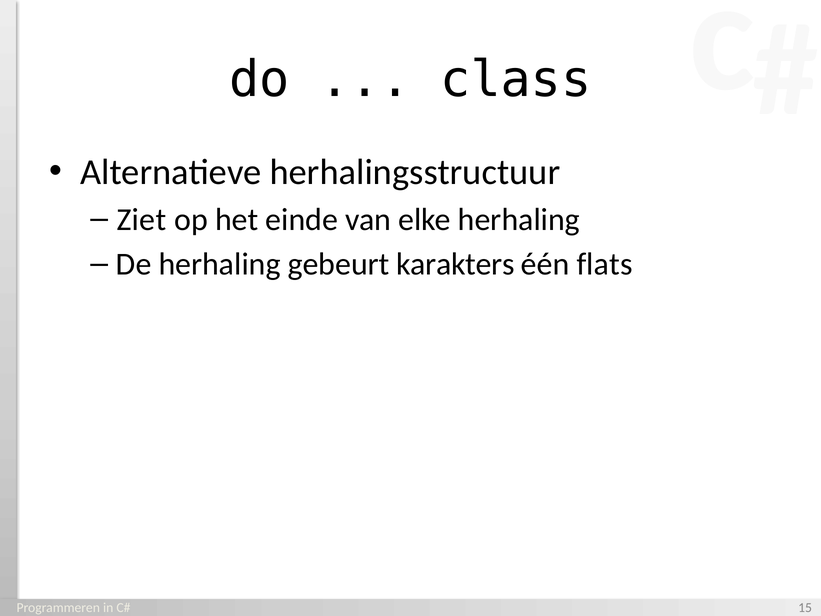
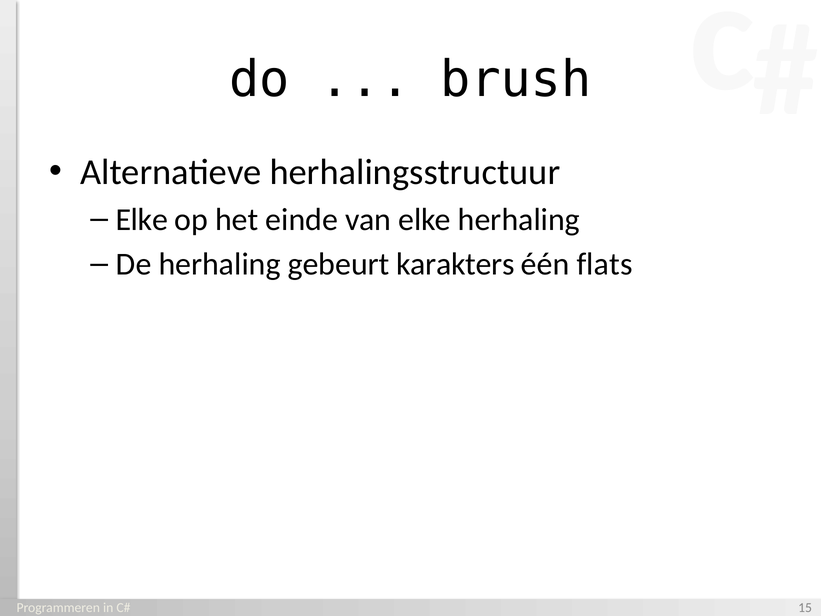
class: class -> brush (516, 79)
Ziet: Ziet -> Elke (142, 219)
